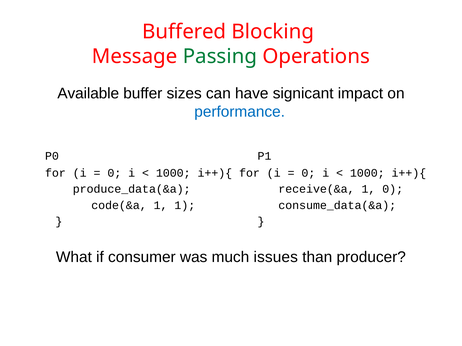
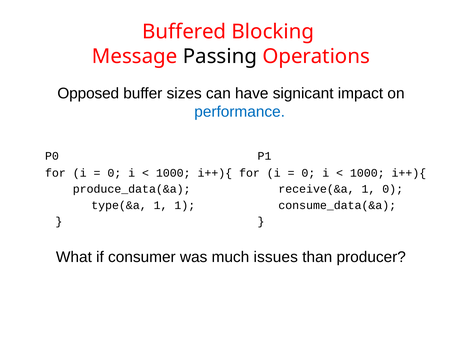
Passing colour: green -> black (220, 57)
Available: Available -> Opposed (88, 93)
code(&a: code(&a -> type(&a (119, 206)
